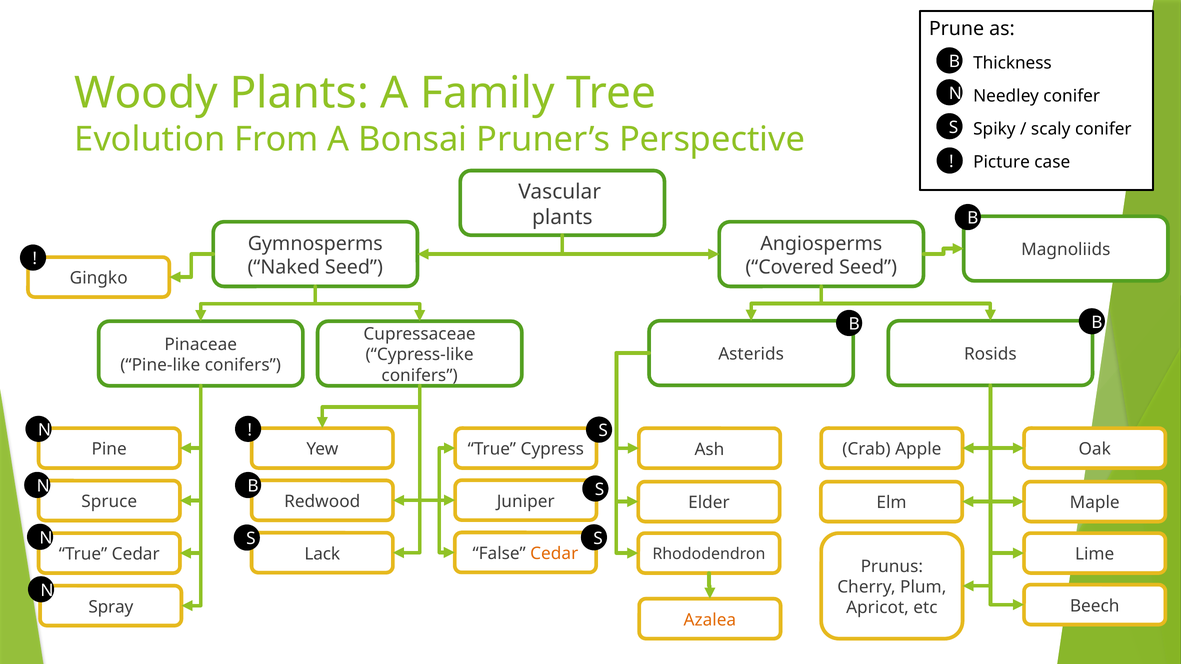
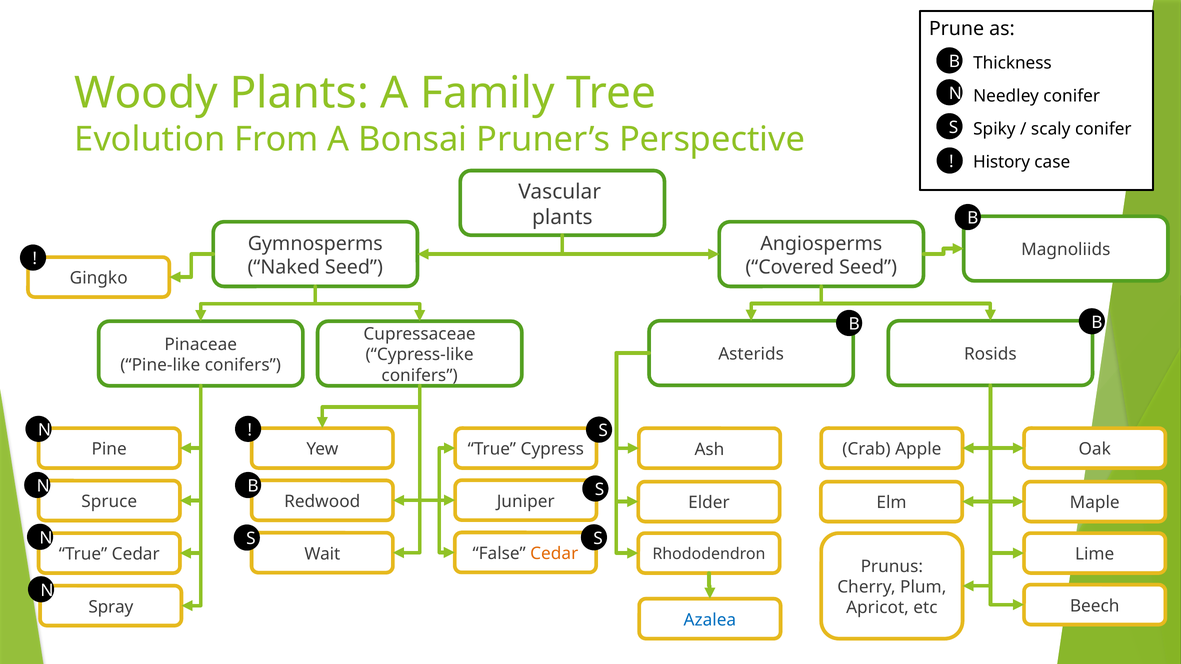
Picture: Picture -> History (1002, 162)
Lack: Lack -> Wait (322, 554)
Azalea colour: orange -> blue (710, 620)
